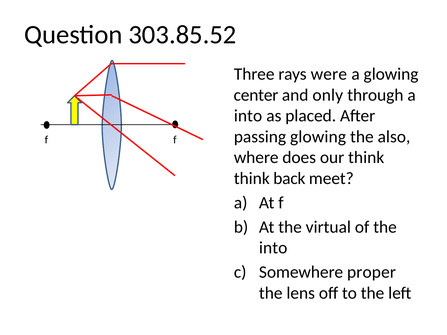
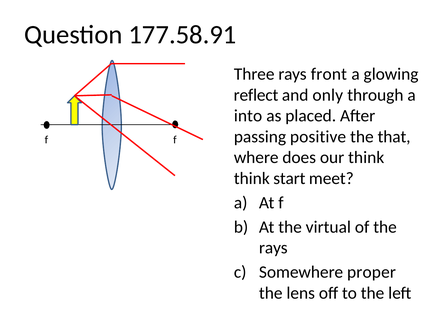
303.85.52: 303.85.52 -> 177.58.91 (182, 35)
were: were -> front (329, 74)
center: center -> reflect (256, 95)
passing glowing: glowing -> positive (318, 137)
also: also -> that (394, 137)
back: back -> start (289, 179)
into: into -> rays (273, 248)
